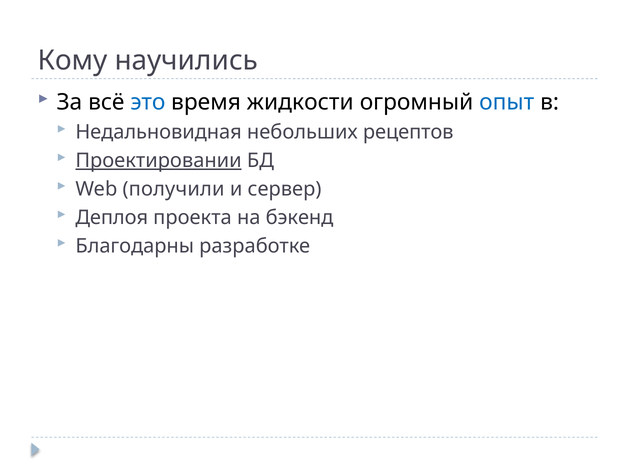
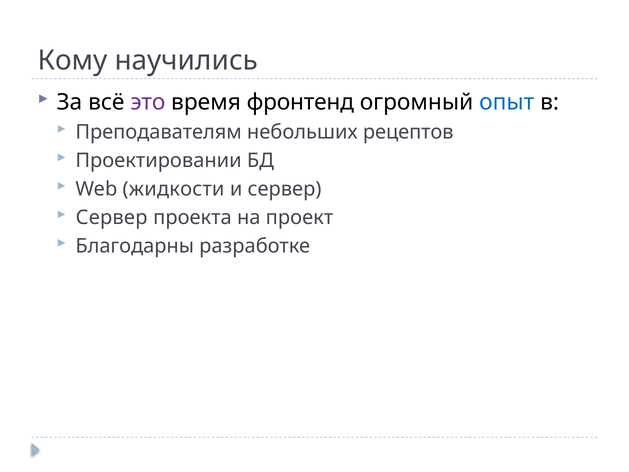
это colour: blue -> purple (148, 102)
жидкости: жидкости -> фронтенд (300, 102)
Недальновидная: Недальновидная -> Преподавателям (159, 132)
Проектировании underline: present -> none (159, 160)
получили: получили -> жидкости (174, 189)
Деплоя: Деплоя -> Сервер (112, 217)
бэкенд: бэкенд -> проект (299, 217)
